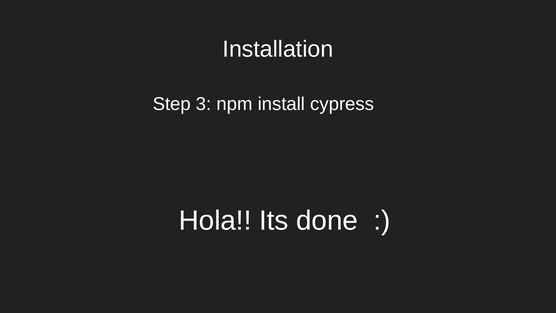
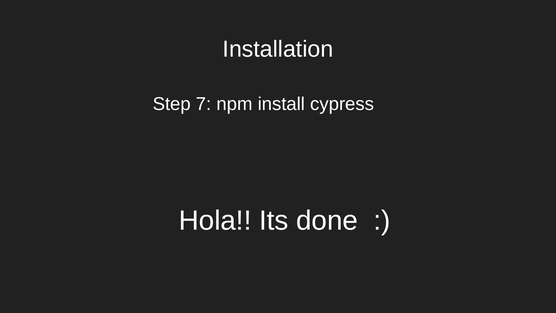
3: 3 -> 7 (204, 104)
